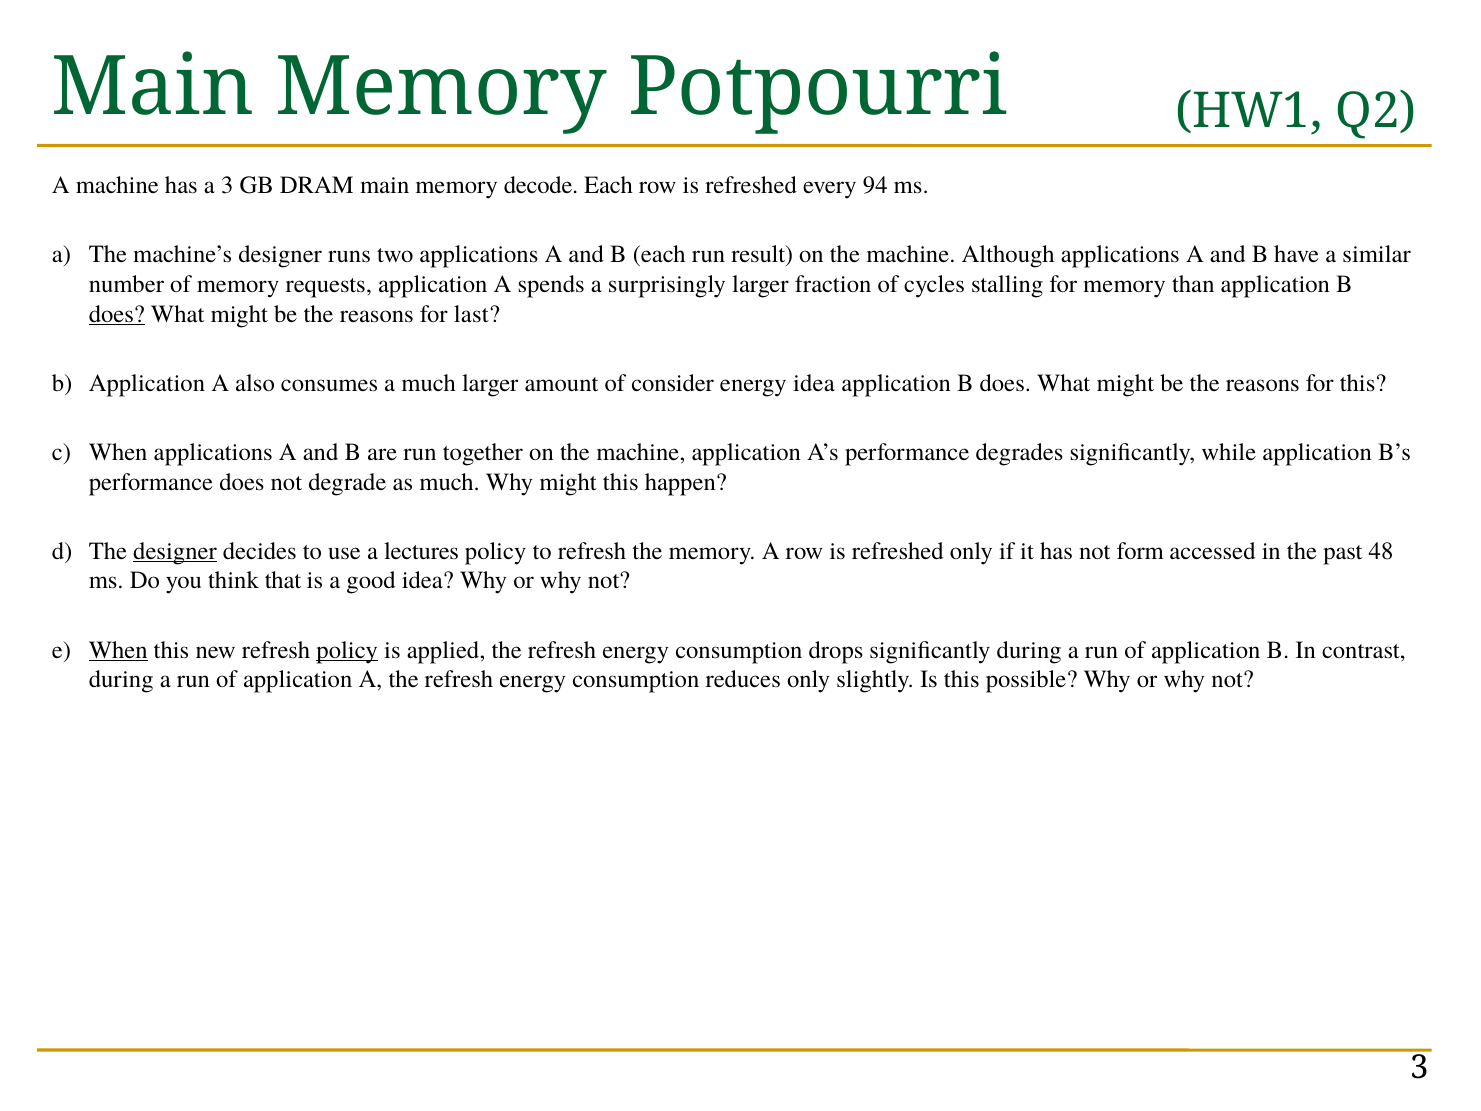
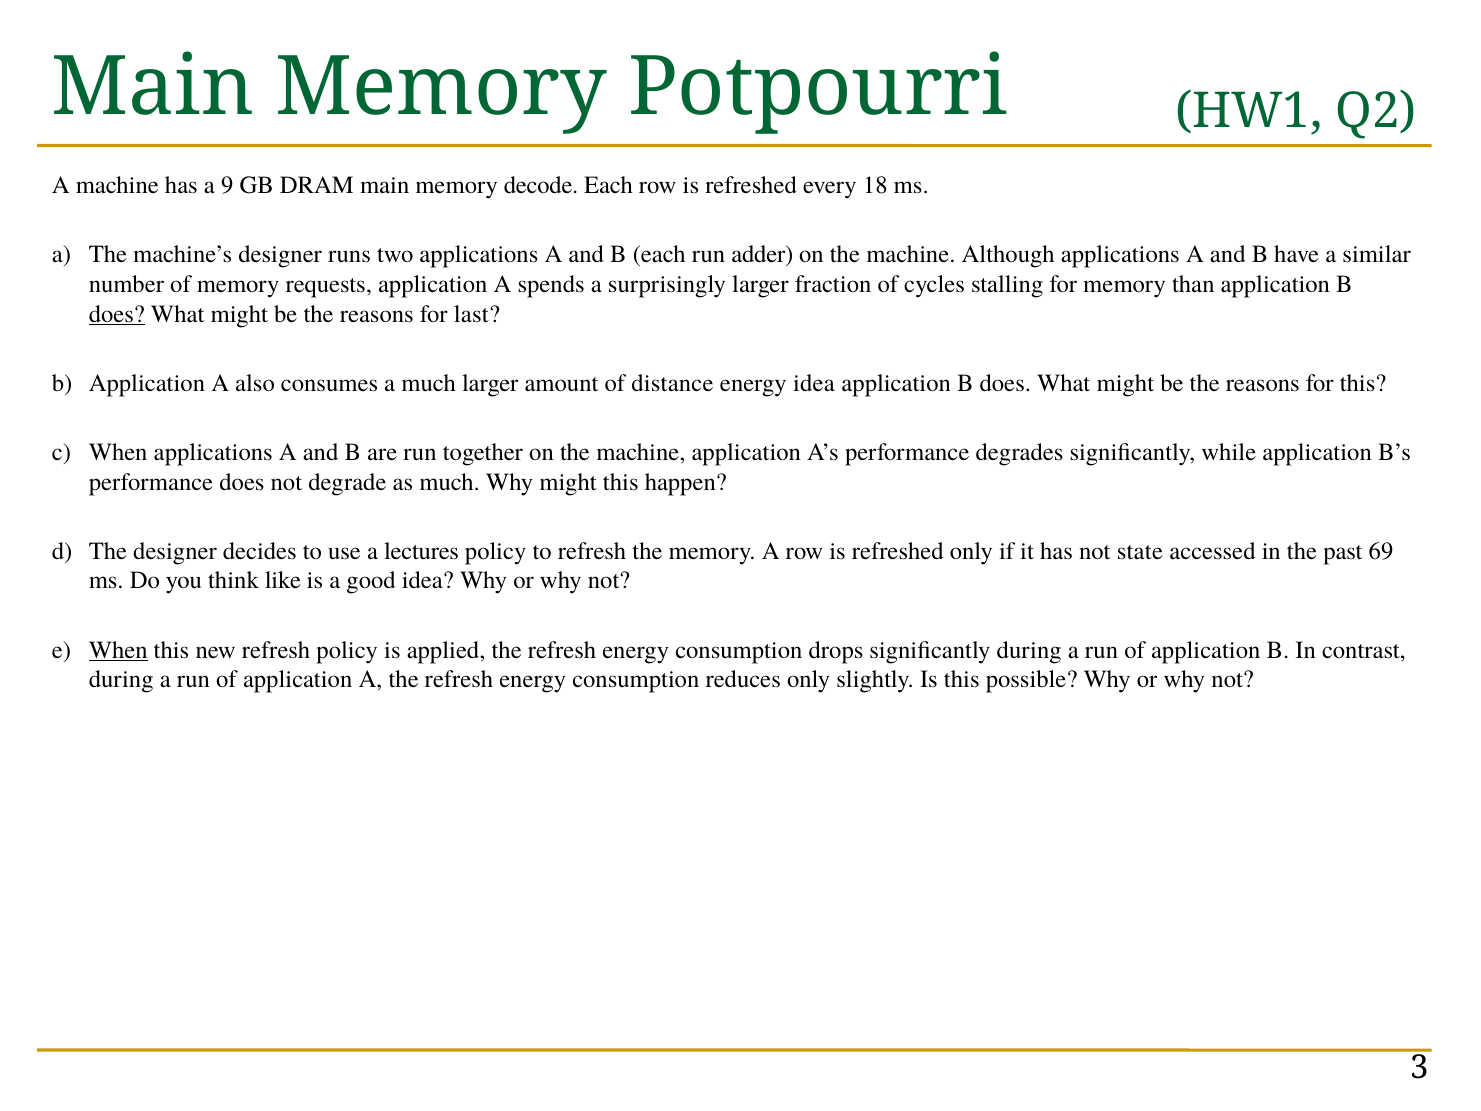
a 3: 3 -> 9 (227, 185)
94: 94 -> 18 (875, 185)
result: result -> adder (762, 255)
consider: consider -> distance (672, 383)
designer underline: present -> none (175, 551)
form: form -> state (1140, 551)
48: 48 -> 69 (1381, 551)
that: that -> like (283, 581)
policy underline: present -> none (347, 650)
